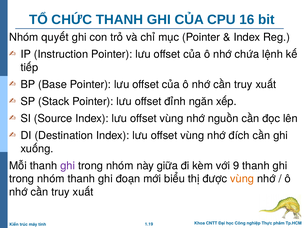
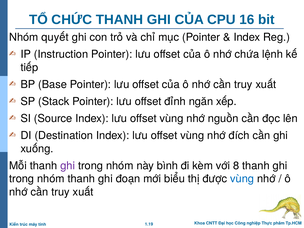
giữa: giữa -> bình (167, 166)
9: 9 -> 8 (236, 166)
vùng colour: orange -> blue (242, 179)
